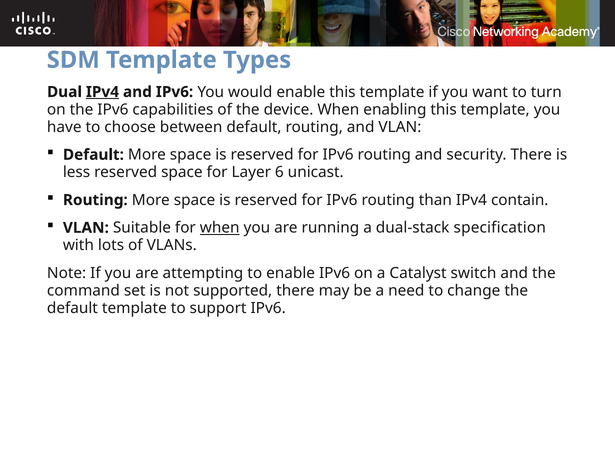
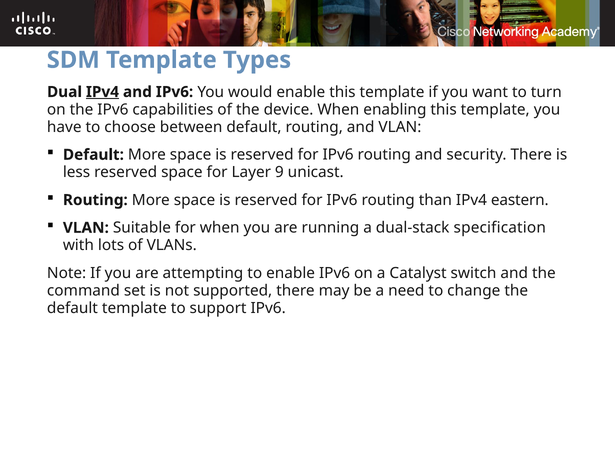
6: 6 -> 9 (279, 172)
contain: contain -> eastern (520, 200)
when underline: present -> none (220, 228)
